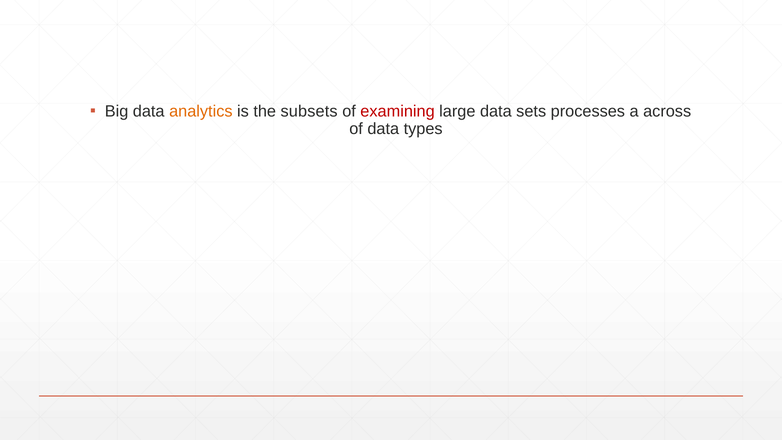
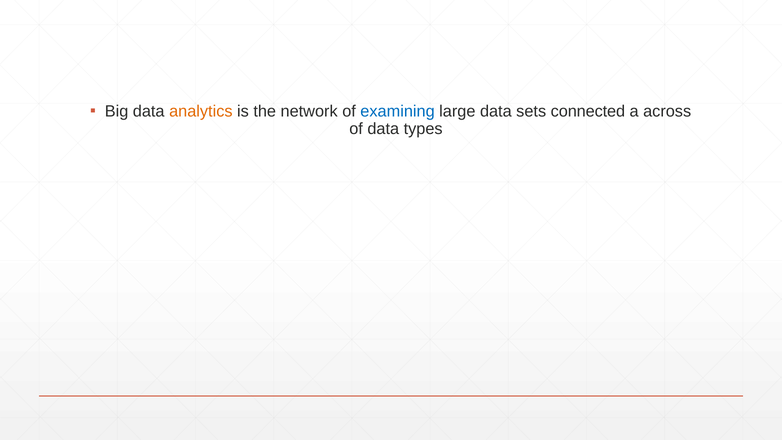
subsets: subsets -> network (309, 111)
examining colour: red -> blue (398, 111)
processes: processes -> connected (588, 111)
